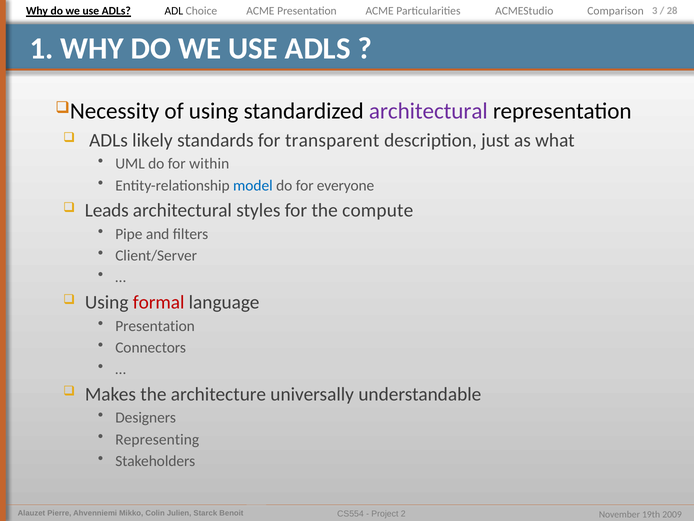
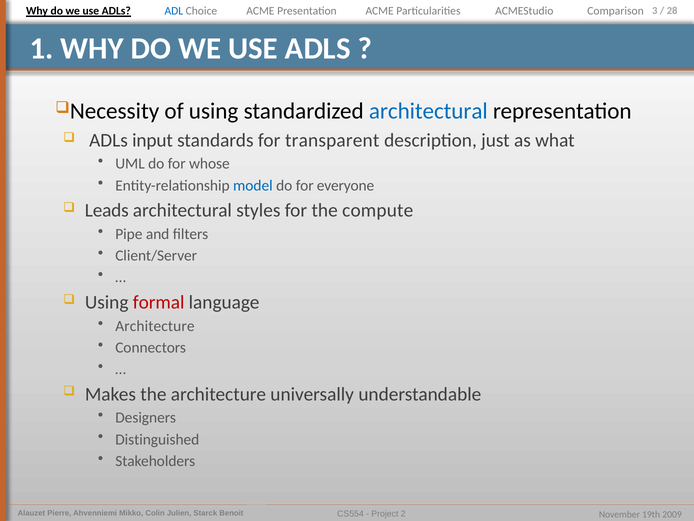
ADL colour: black -> blue (174, 11)
architectural colour: purple -> blue (428, 111)
likely: likely -> input (153, 140)
within: within -> whose (209, 164)
Presentation: Presentation -> Architecture (155, 326)
Representing: Representing -> Distinguished (157, 439)
